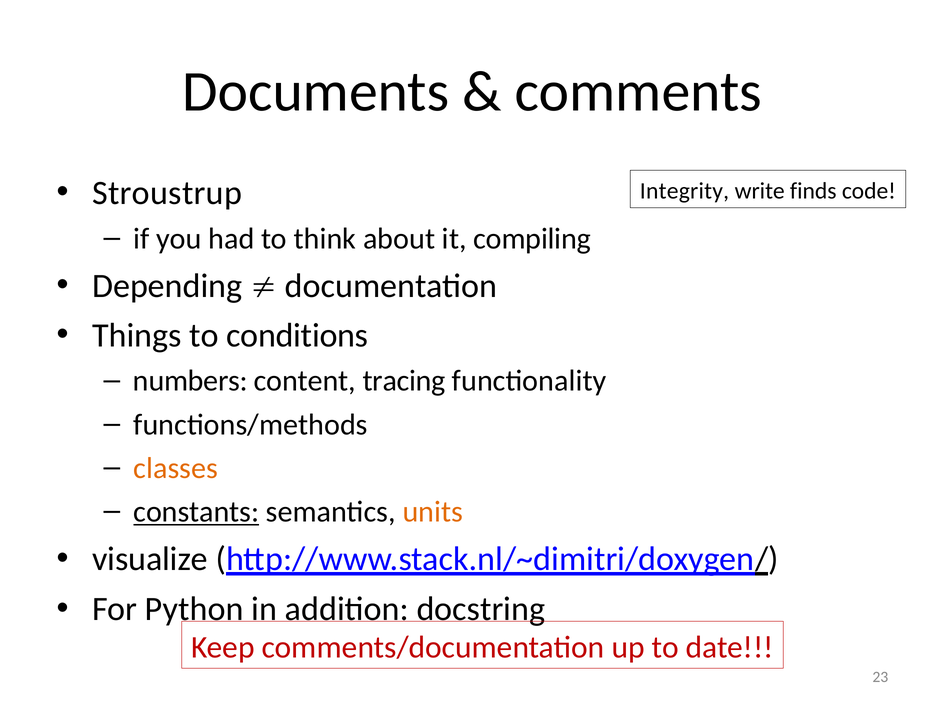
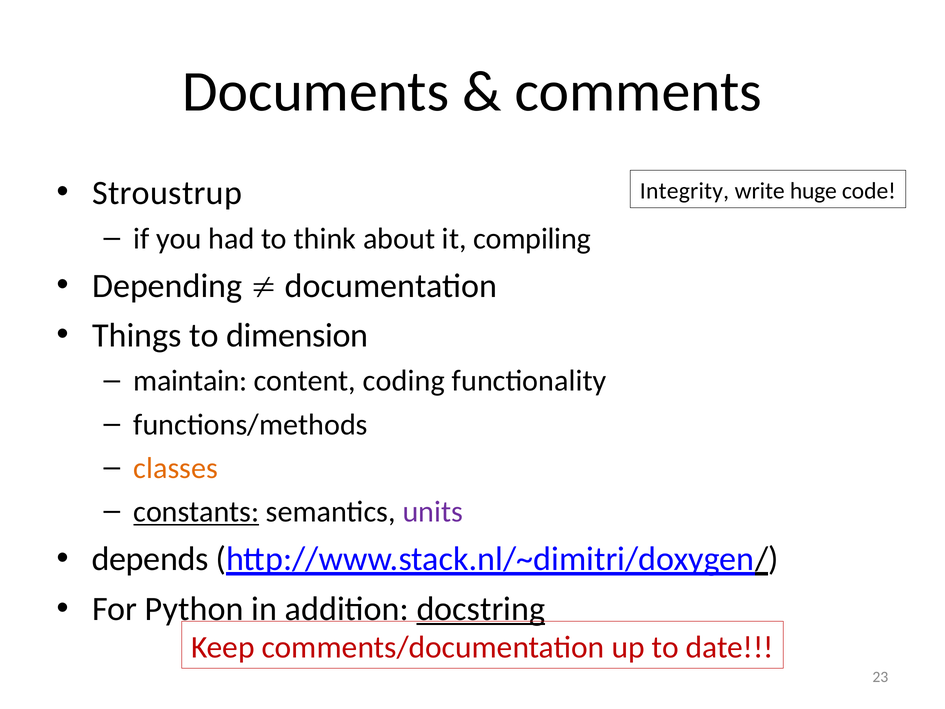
finds: finds -> huge (813, 191)
conditions: conditions -> dimension (297, 335)
numbers: numbers -> maintain (190, 381)
tracing: tracing -> coding (404, 381)
units colour: orange -> purple (433, 512)
visualize: visualize -> depends (150, 559)
docstring underline: none -> present (481, 609)
